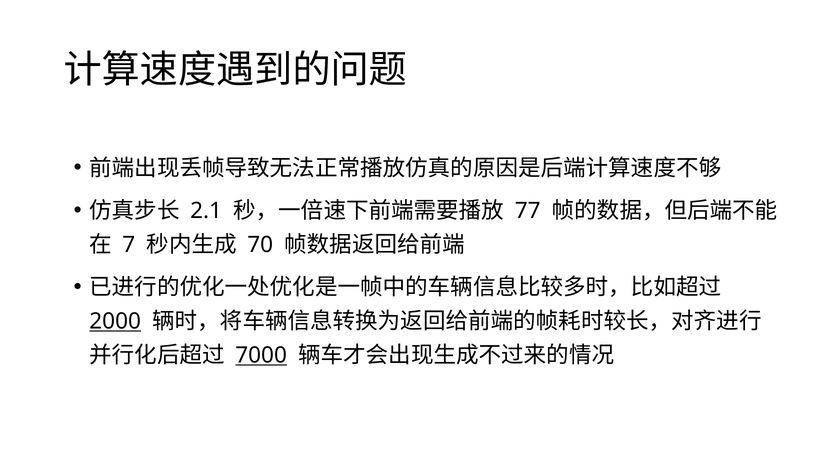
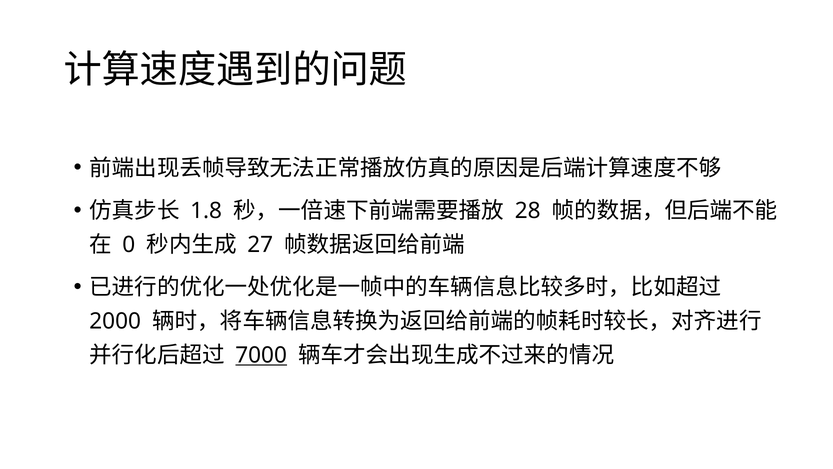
2.1: 2.1 -> 1.8 (206, 211)
77: 77 -> 28 (528, 211)
7: 7 -> 0 (129, 245)
70: 70 -> 27 (260, 245)
2000 underline: present -> none (115, 321)
